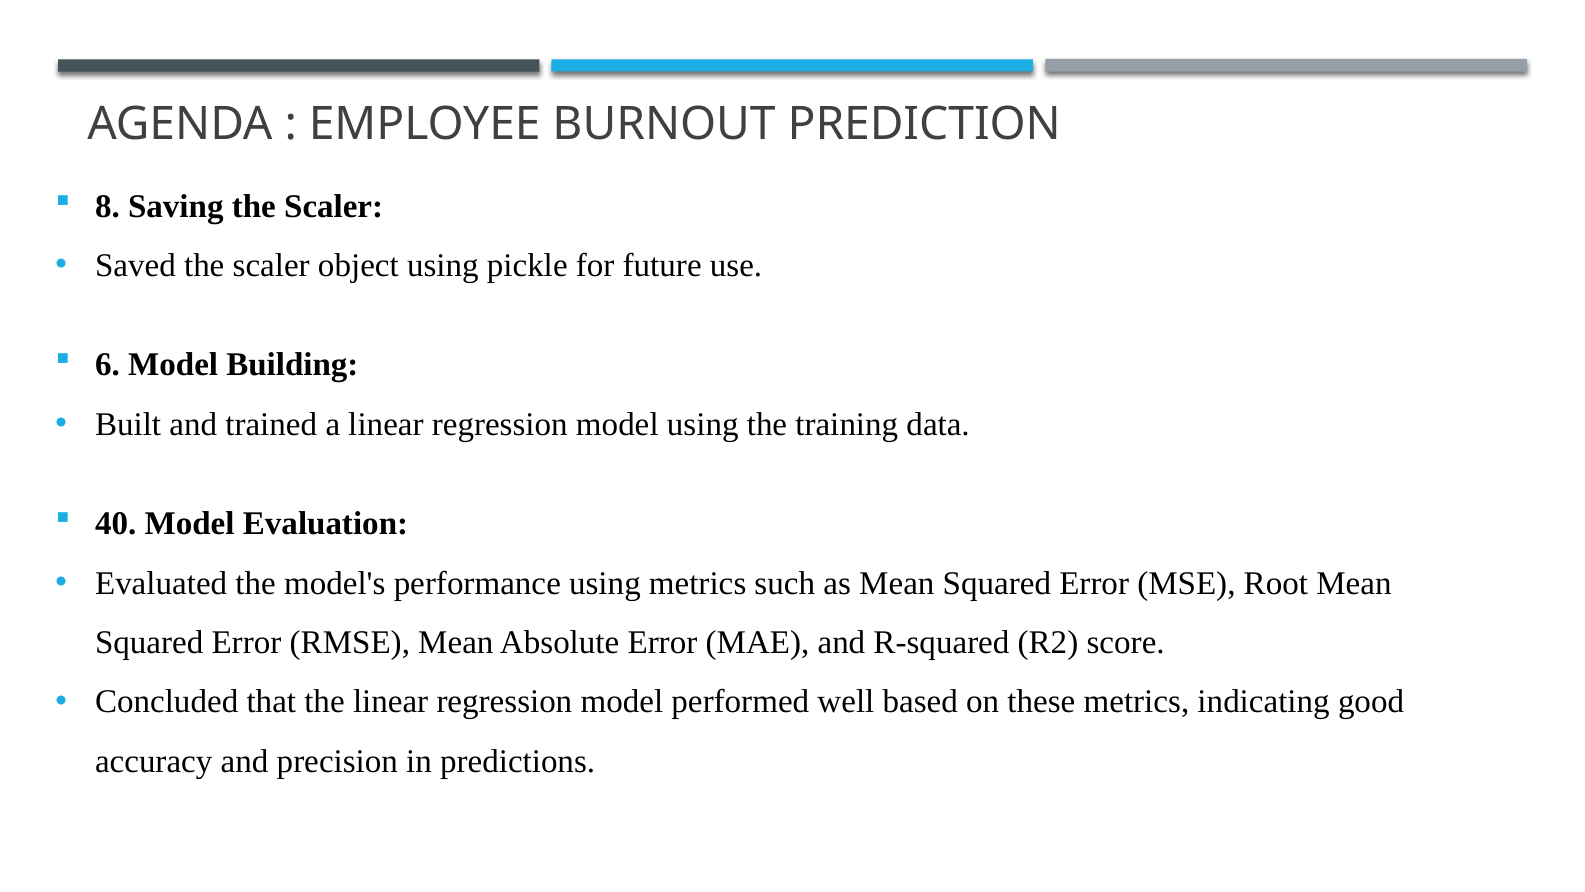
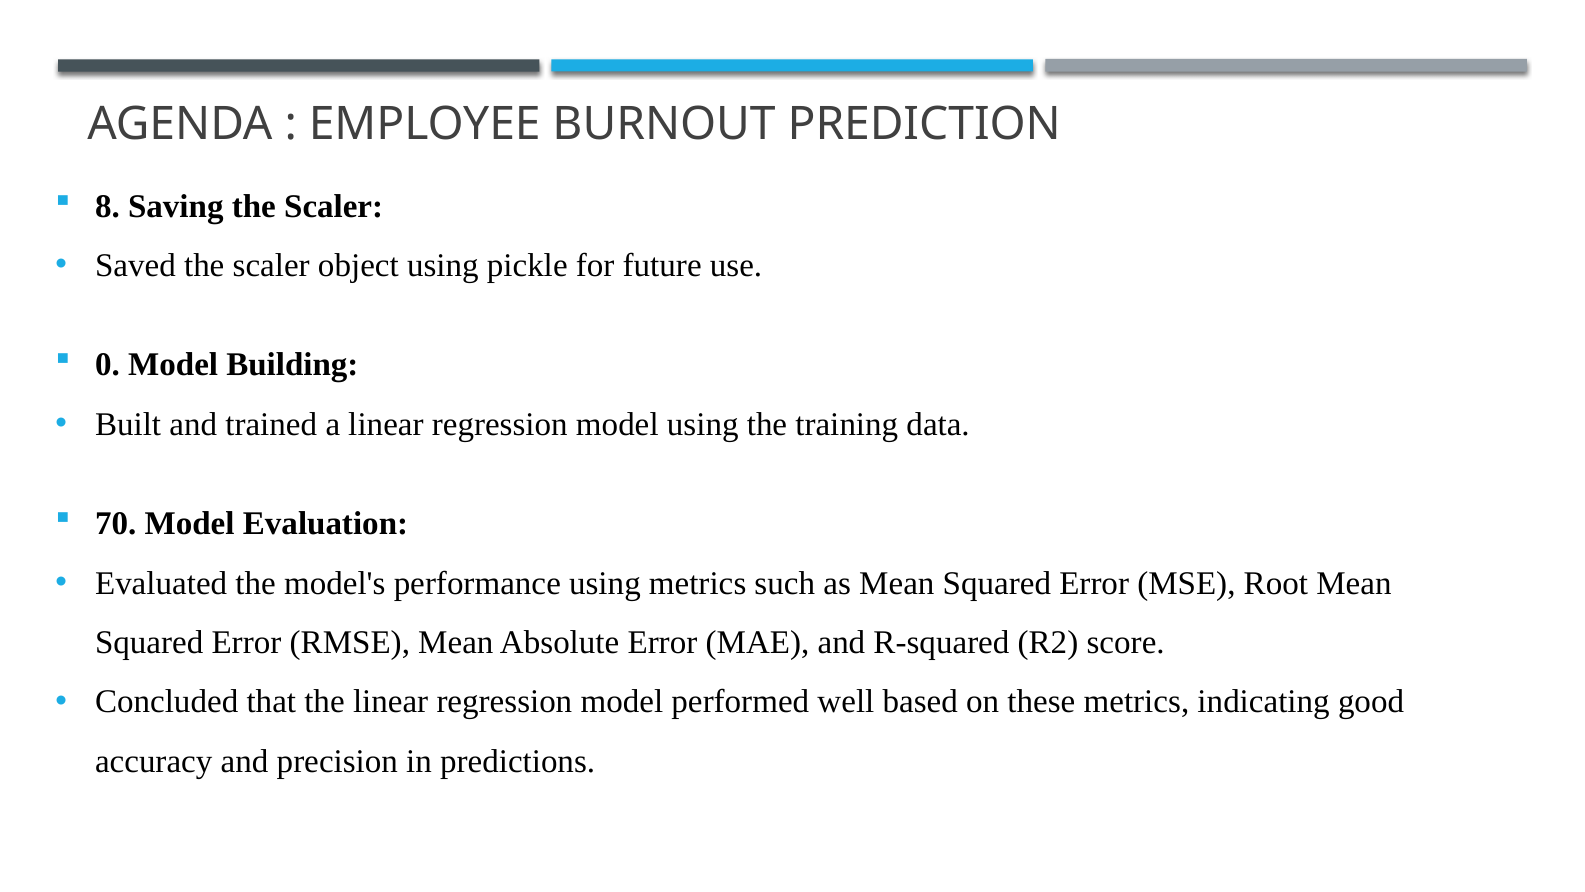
6: 6 -> 0 (107, 365)
40: 40 -> 70 (116, 523)
